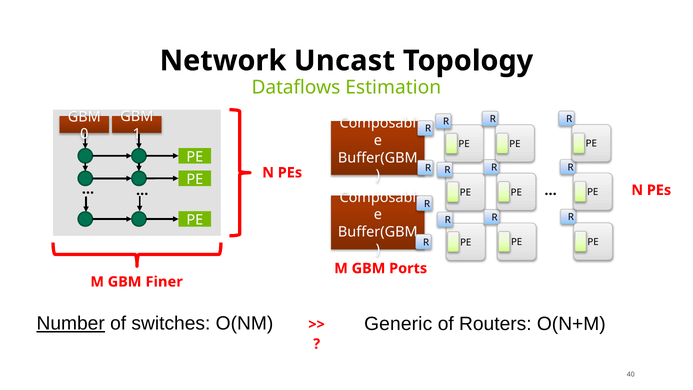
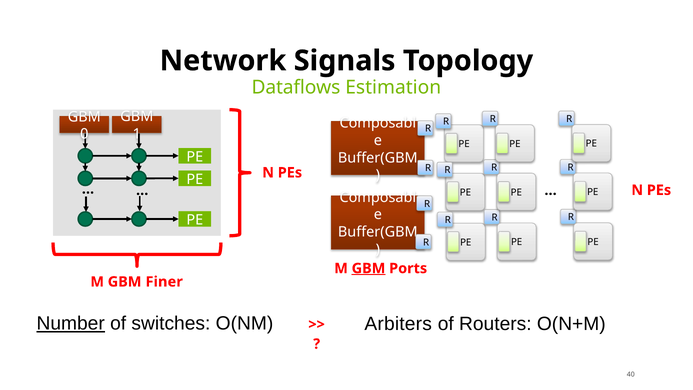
Uncast: Uncast -> Signals (345, 61)
GBM underline: none -> present (368, 268)
Generic: Generic -> Arbiters (398, 324)
